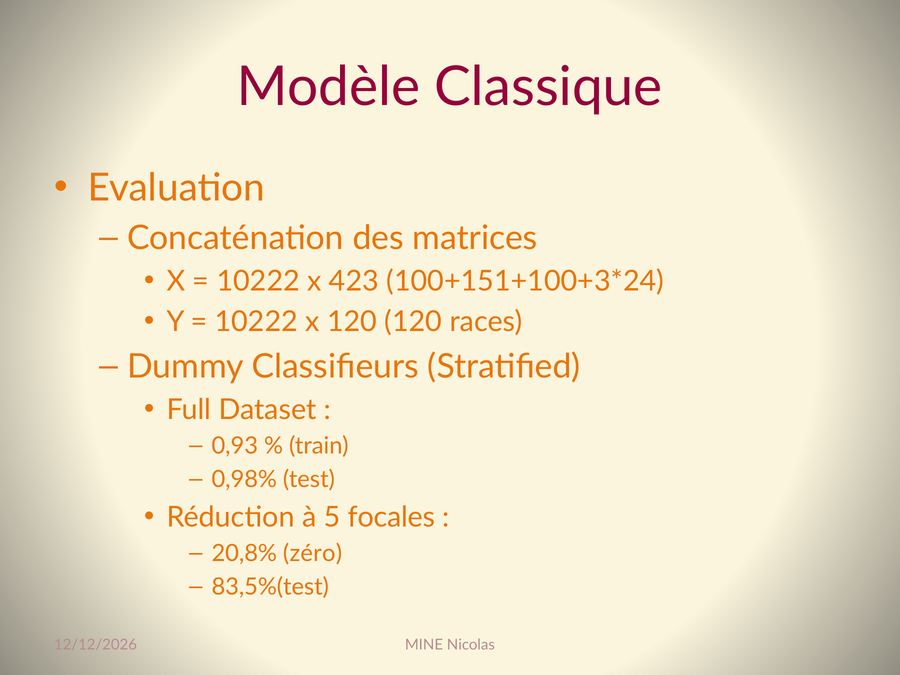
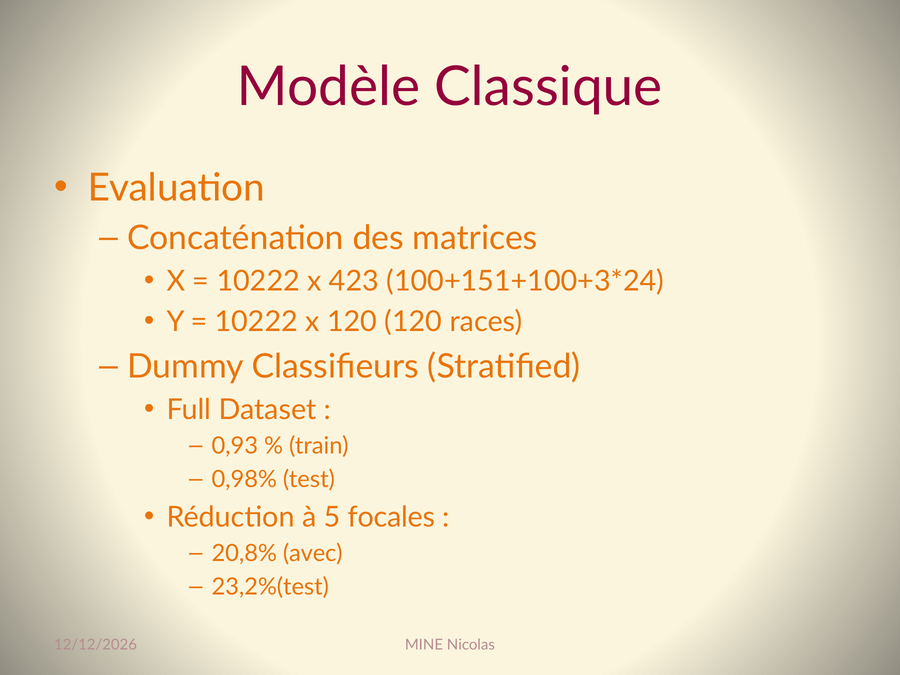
zéro: zéro -> avec (313, 553)
83,5%(test: 83,5%(test -> 23,2%(test (270, 587)
